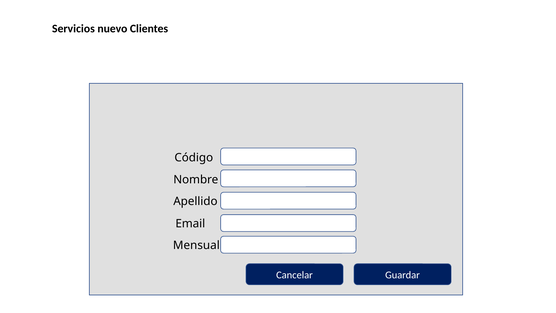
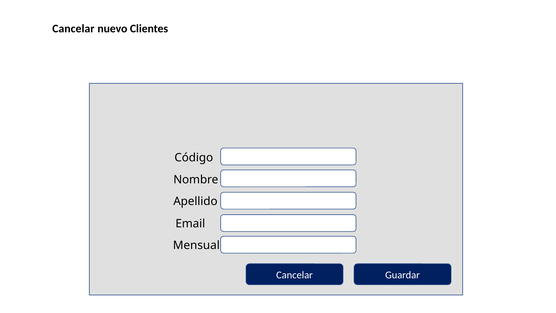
Servicios: Servicios -> Cancelar (73, 29)
